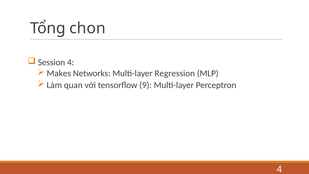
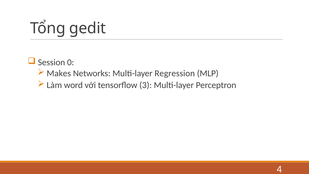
chọn: chọn -> gedit (88, 28)
Session 4: 4 -> 0 (71, 62)
quan: quan -> word (73, 85)
9: 9 -> 3 (146, 85)
